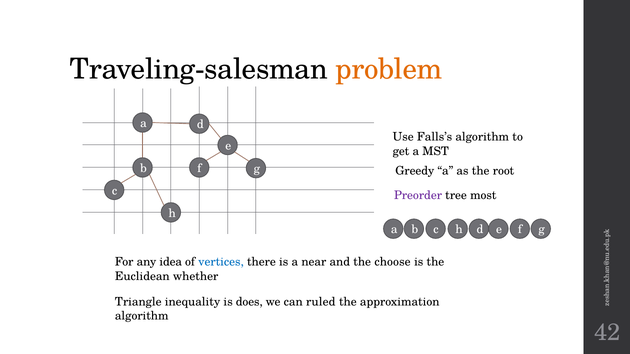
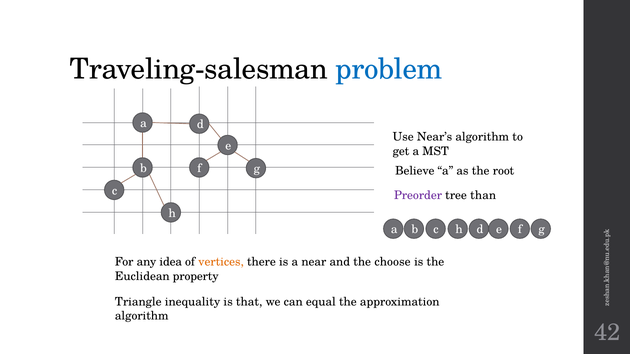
problem colour: orange -> blue (389, 69)
Falls’s: Falls’s -> Near’s (435, 137)
Greedy: Greedy -> Believe (415, 171)
most: most -> than (483, 195)
vertices colour: blue -> orange (221, 262)
whether: whether -> property (196, 276)
does: does -> that (249, 302)
ruled: ruled -> equal (321, 302)
